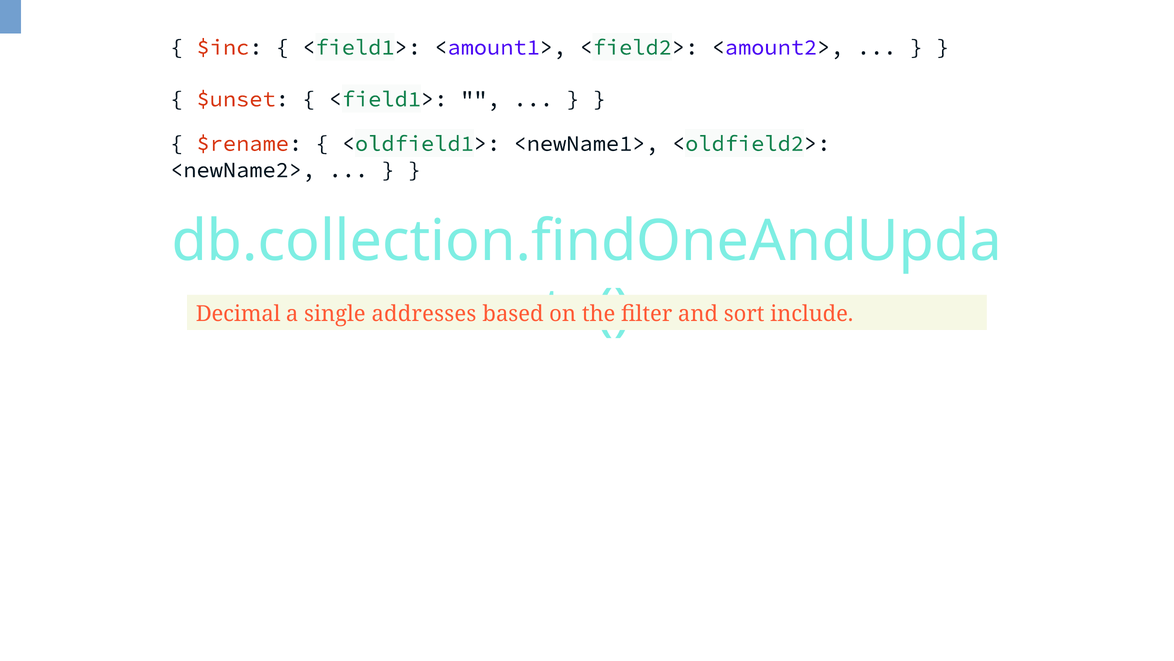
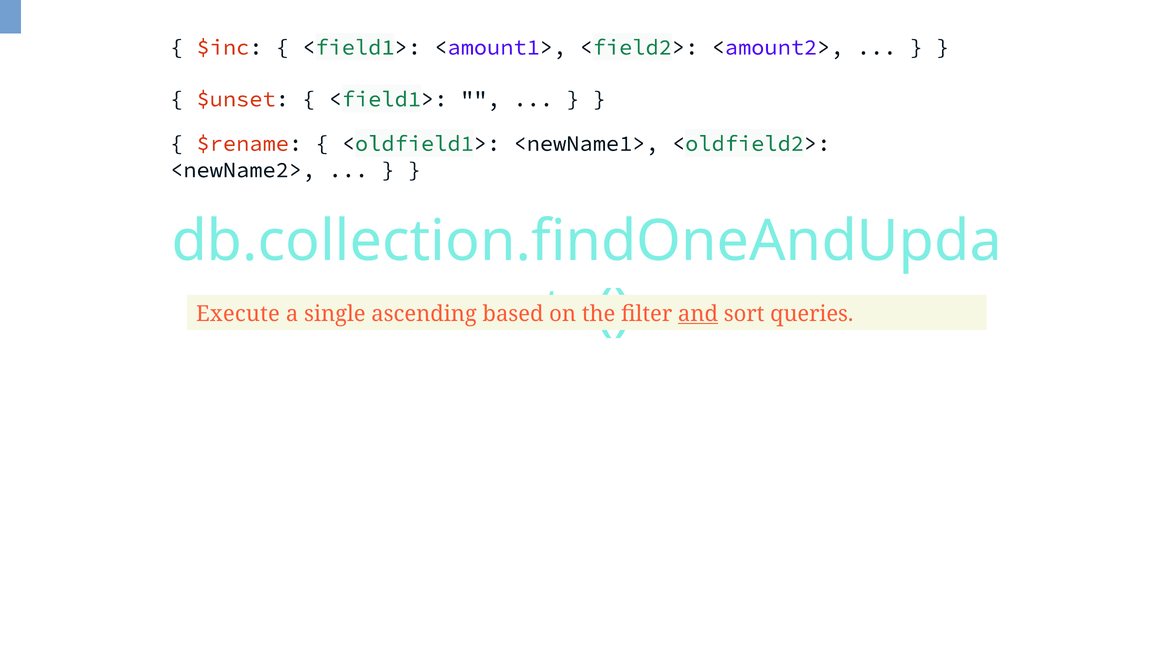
Decimal: Decimal -> Execute (238, 314)
addresses: addresses -> ascending (424, 314)
and underline: none -> present (698, 314)
include: include -> queries (812, 314)
